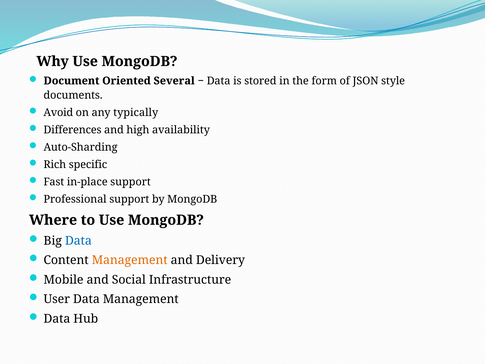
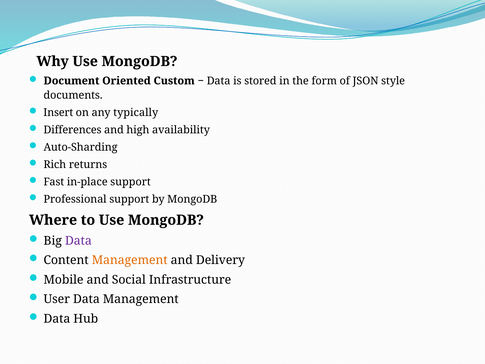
Several: Several -> Custom (174, 81)
Avoid: Avoid -> Insert (58, 113)
specific: specific -> returns (88, 165)
Data colour: blue -> purple (78, 241)
